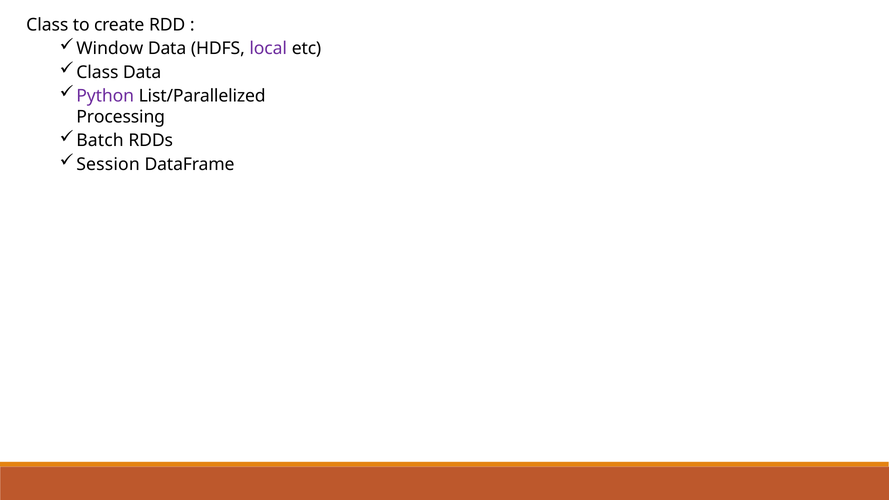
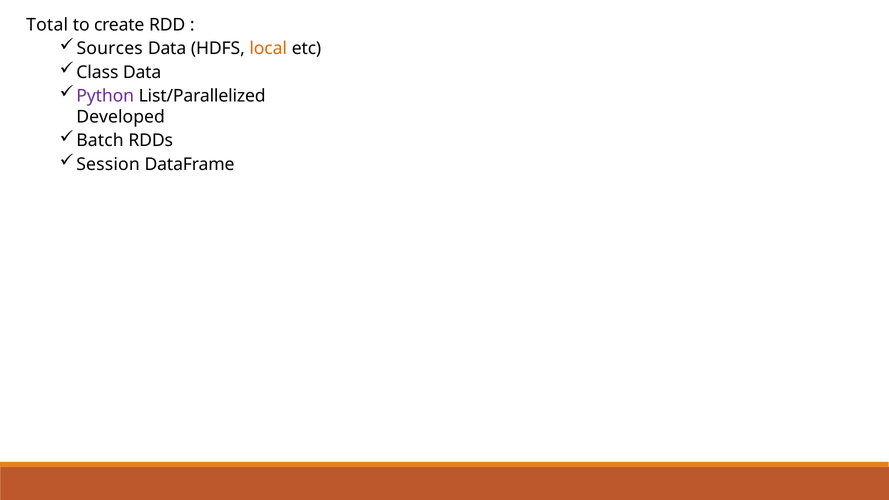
Class: Class -> Total (47, 25)
Window: Window -> Sources (110, 49)
local colour: purple -> orange (268, 49)
Processing: Processing -> Developed (121, 117)
